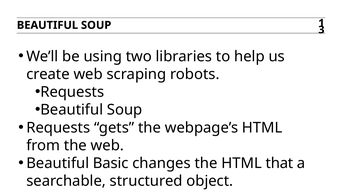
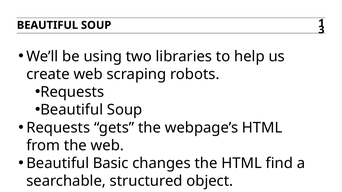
that: that -> find (279, 163)
